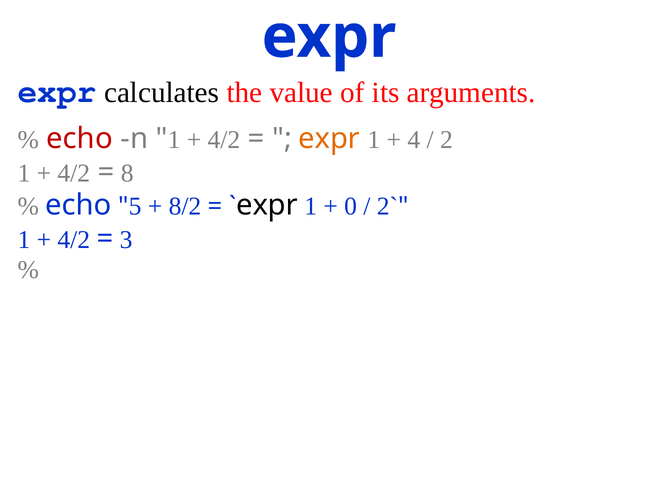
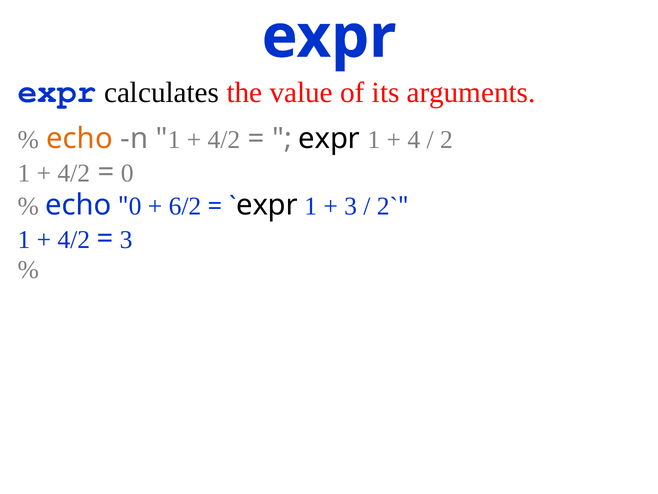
echo colour: red -> orange (80, 138)
expr colour: orange -> black (329, 138)
8: 8 -> 0 (127, 173)
5: 5 -> 0 (135, 206)
8/2: 8/2 -> 6/2 (185, 206)
0: 0 -> 3 (351, 206)
